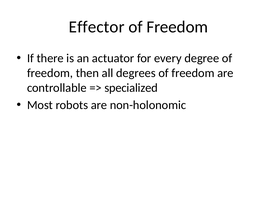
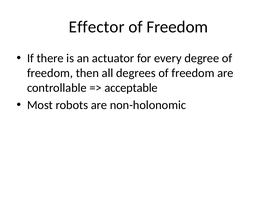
specialized: specialized -> acceptable (131, 88)
